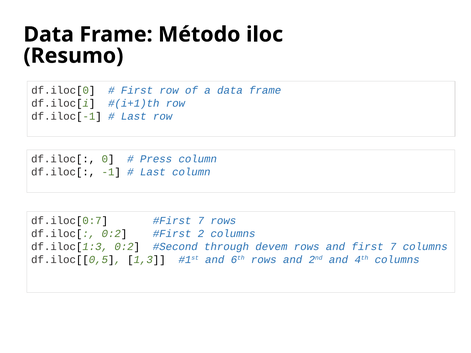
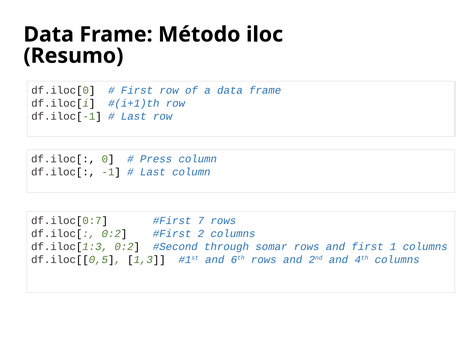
devem: devem -> somar (271, 247)
first 7: 7 -> 1 (393, 247)
